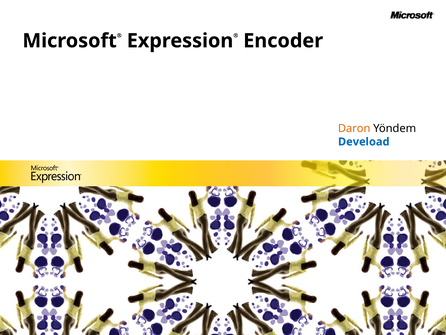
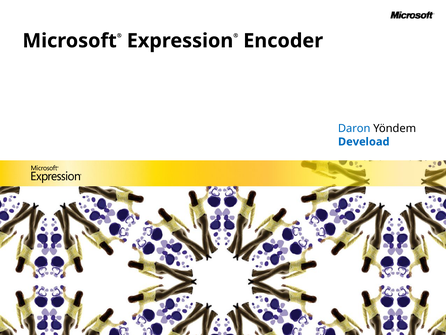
Daron colour: orange -> blue (354, 128)
